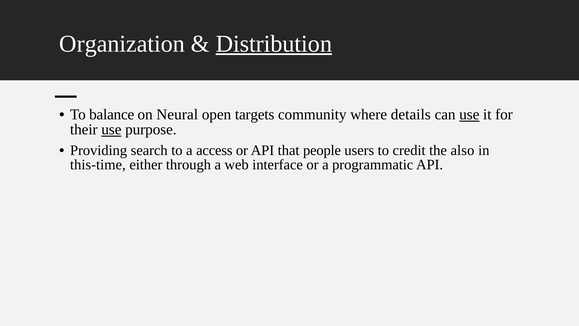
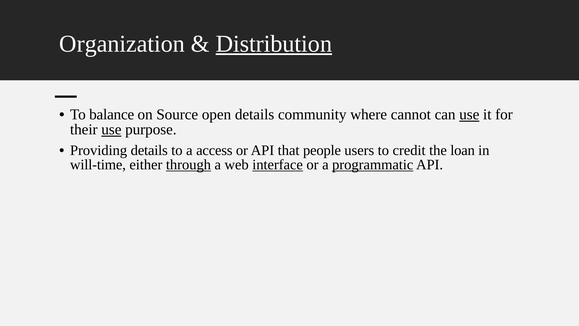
Neural: Neural -> Source (177, 114)
open targets: targets -> details (255, 114)
details: details -> cannot (411, 114)
Providing search: search -> details (149, 150)
also: also -> loan (463, 150)
this-time: this-time -> will-time (98, 165)
through underline: none -> present (188, 165)
interface underline: none -> present (278, 165)
programmatic underline: none -> present (373, 165)
